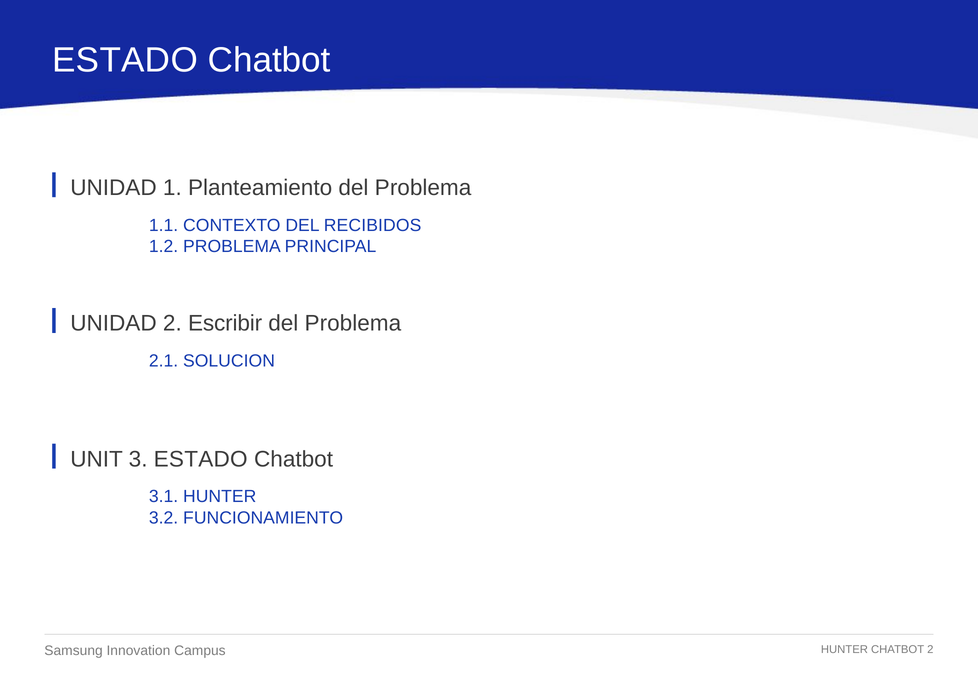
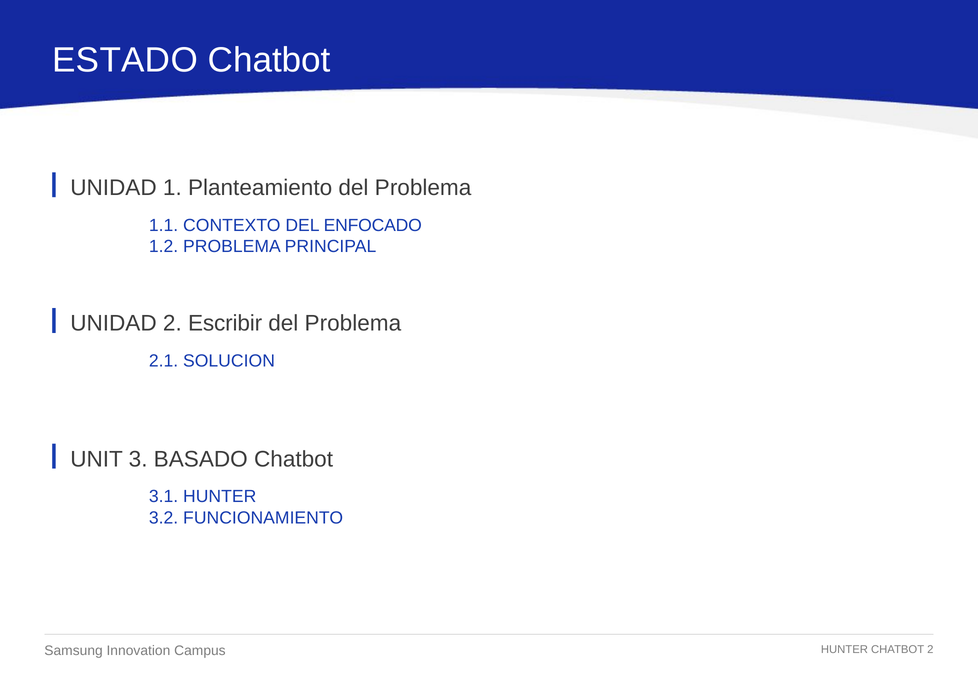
RECIBIDOS: RECIBIDOS -> ENFOCADO (373, 225)
3 ESTADO: ESTADO -> BASADO (201, 459)
